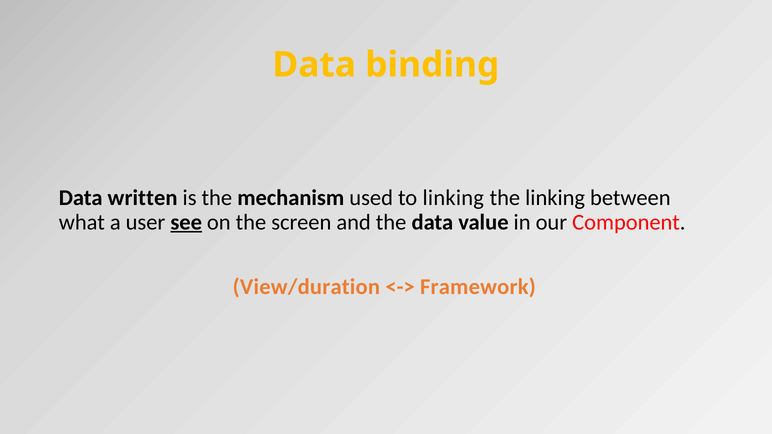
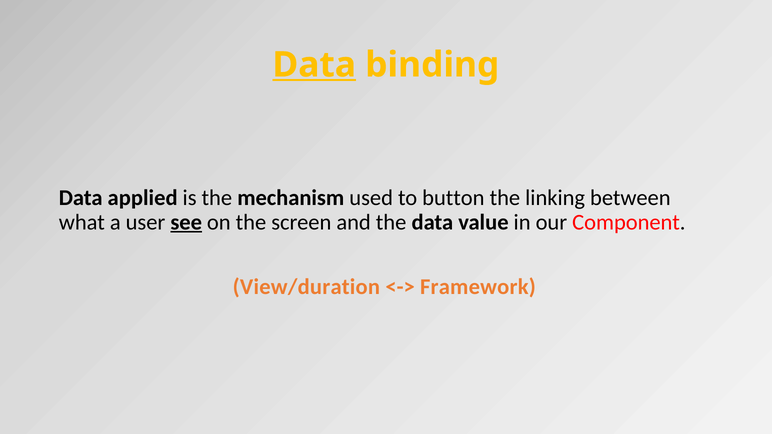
Data underline: none -> present (314, 65)
written: written -> applied (143, 198)
to linking: linking -> button (453, 198)
